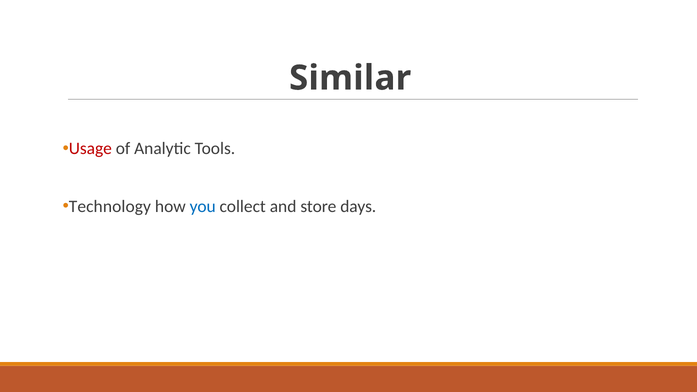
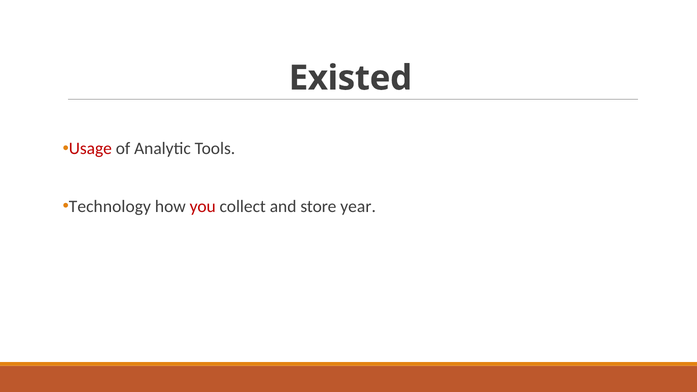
Similar: Similar -> Existed (350, 78)
you colour: blue -> red (203, 206)
days: days -> year (358, 206)
